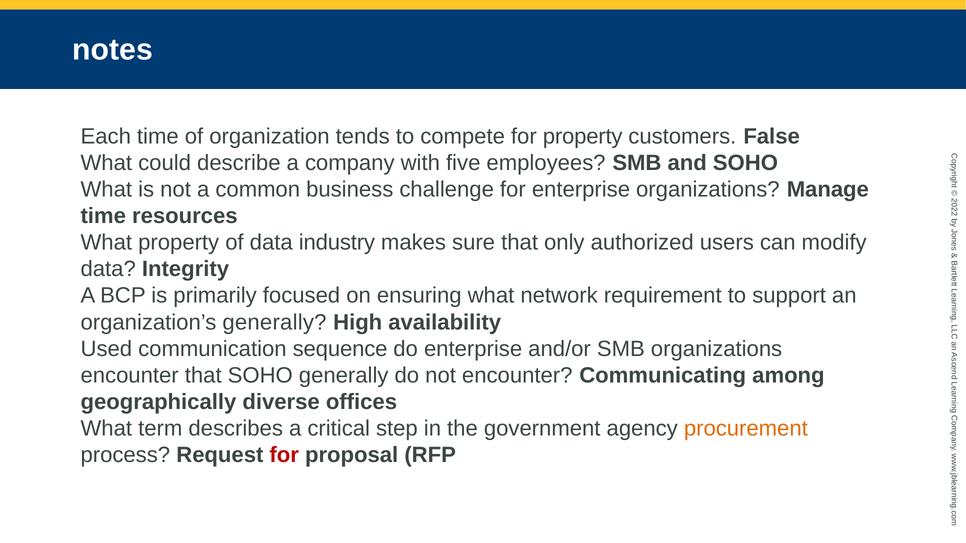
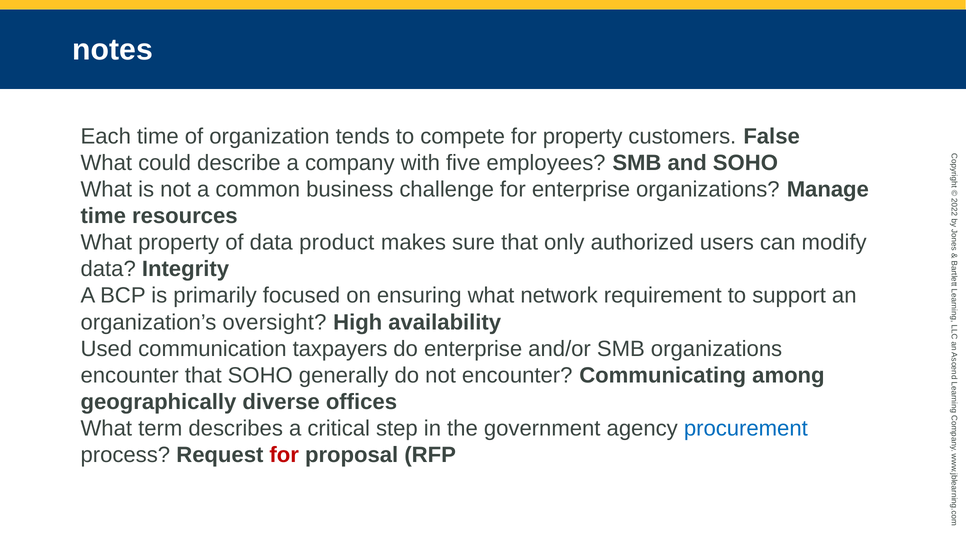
industry: industry -> product (337, 243)
organization’s generally: generally -> oversight (274, 322)
sequence: sequence -> taxpayers (340, 349)
procurement colour: orange -> blue (746, 429)
